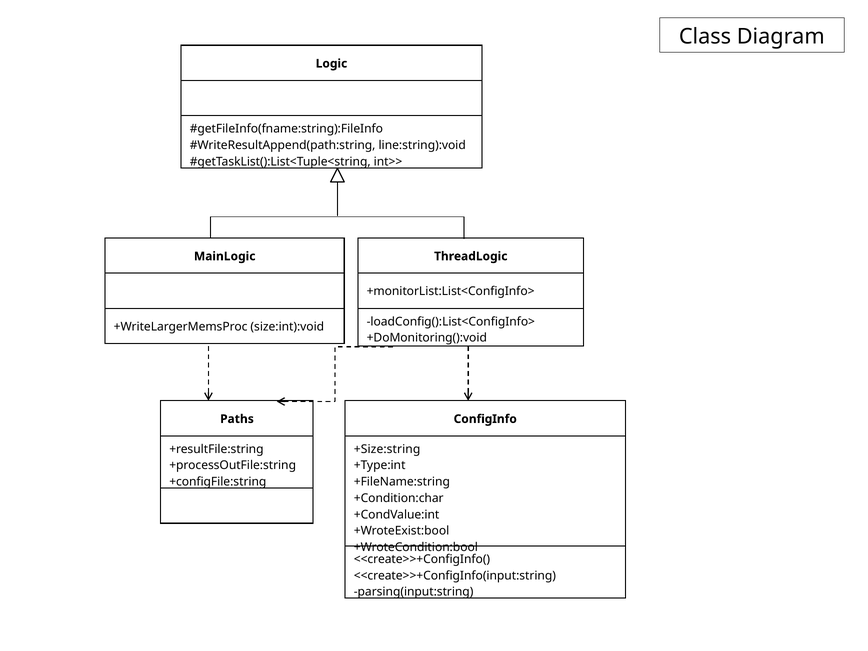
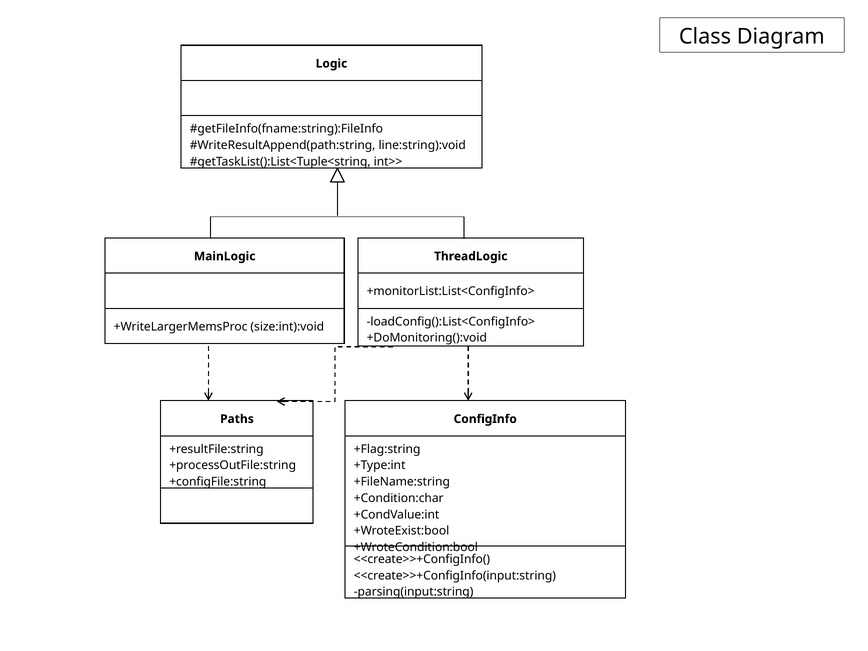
+Size:string: +Size:string -> +Flag:string (387, 449)
